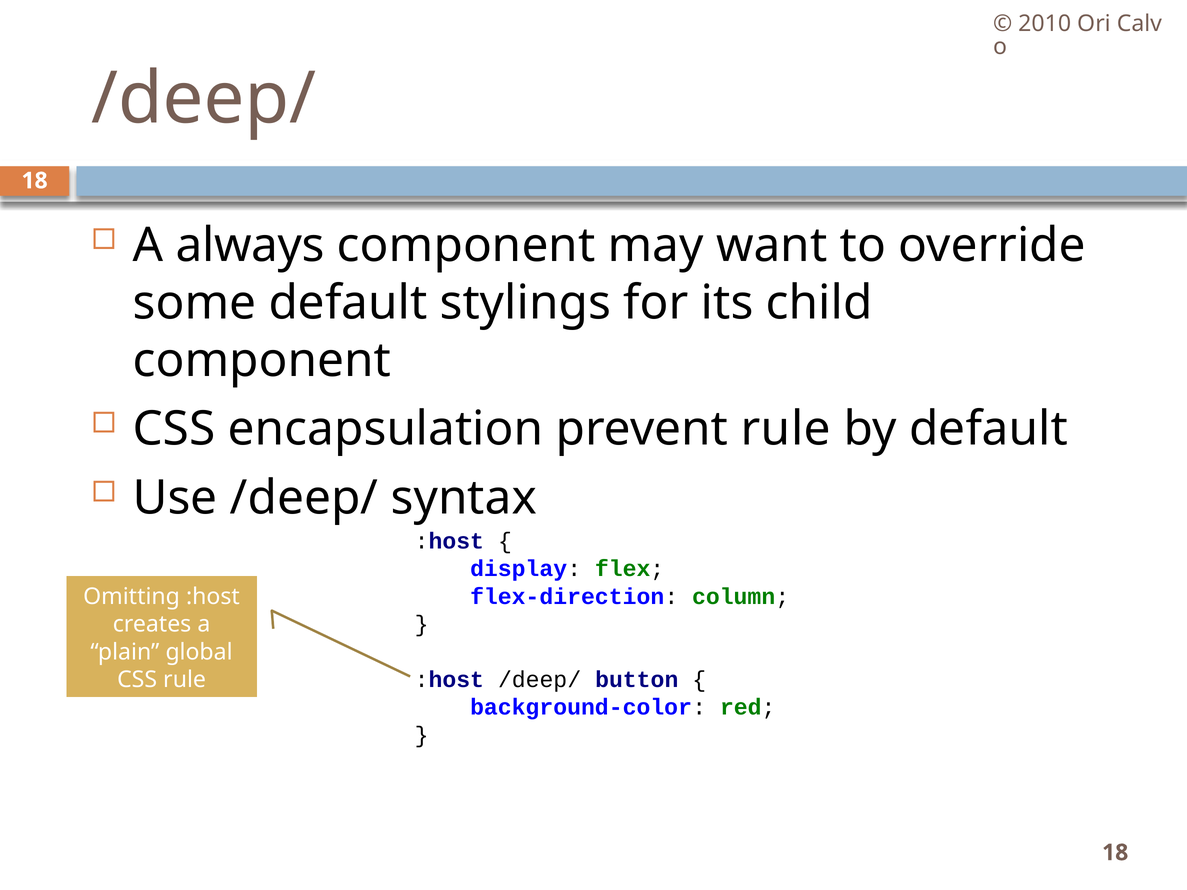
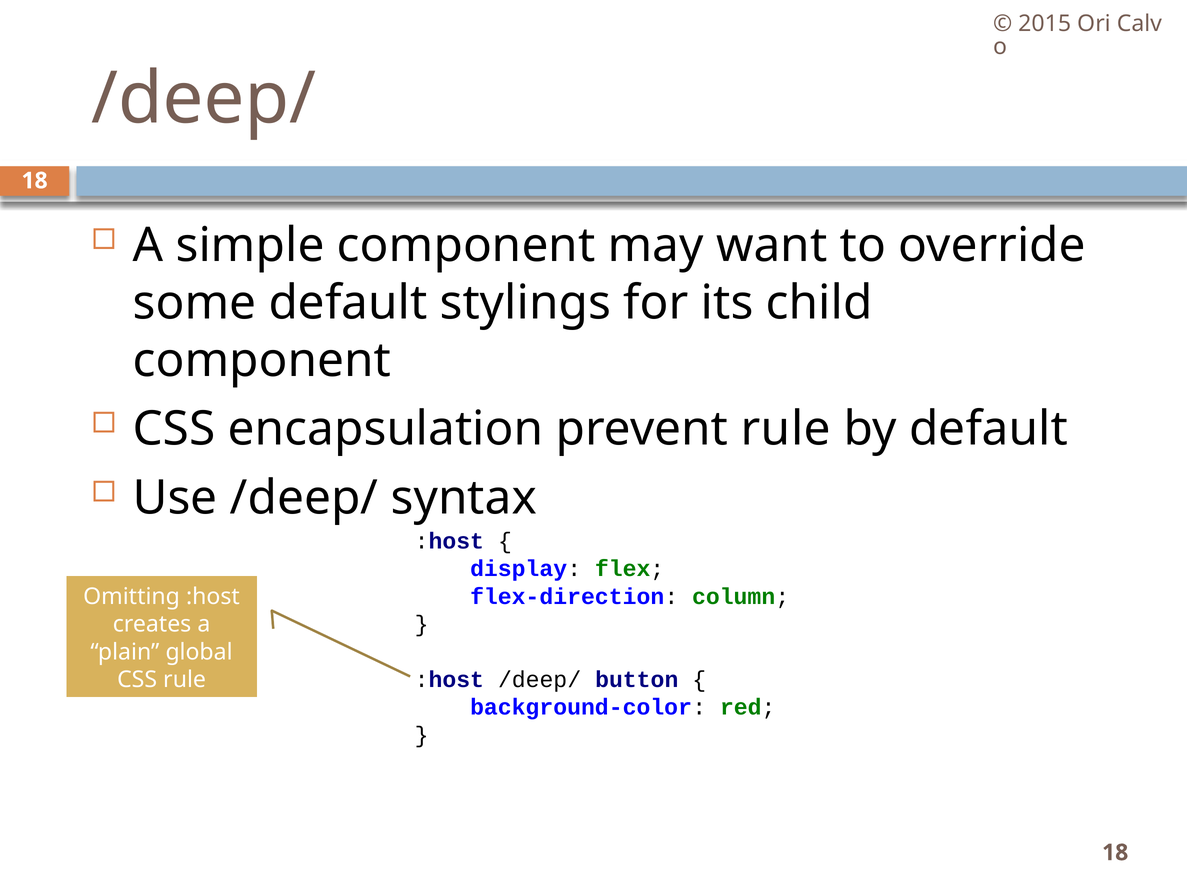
2010: 2010 -> 2015 (1045, 23)
always: always -> simple (250, 246)
